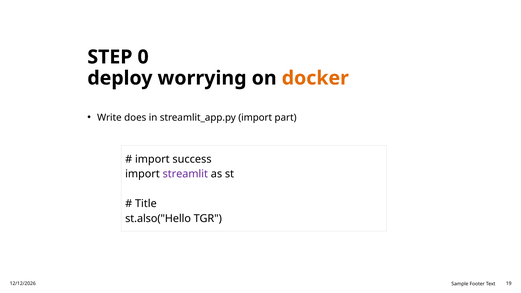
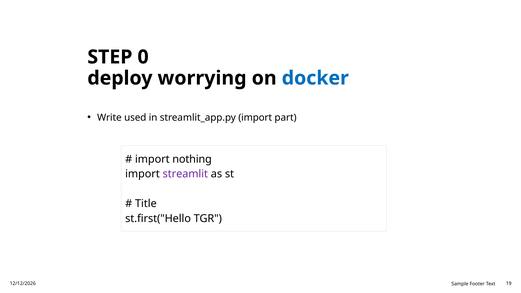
docker colour: orange -> blue (315, 78)
does: does -> used (135, 117)
success: success -> nothing (192, 159)
st.also("Hello: st.also("Hello -> st.first("Hello (158, 219)
